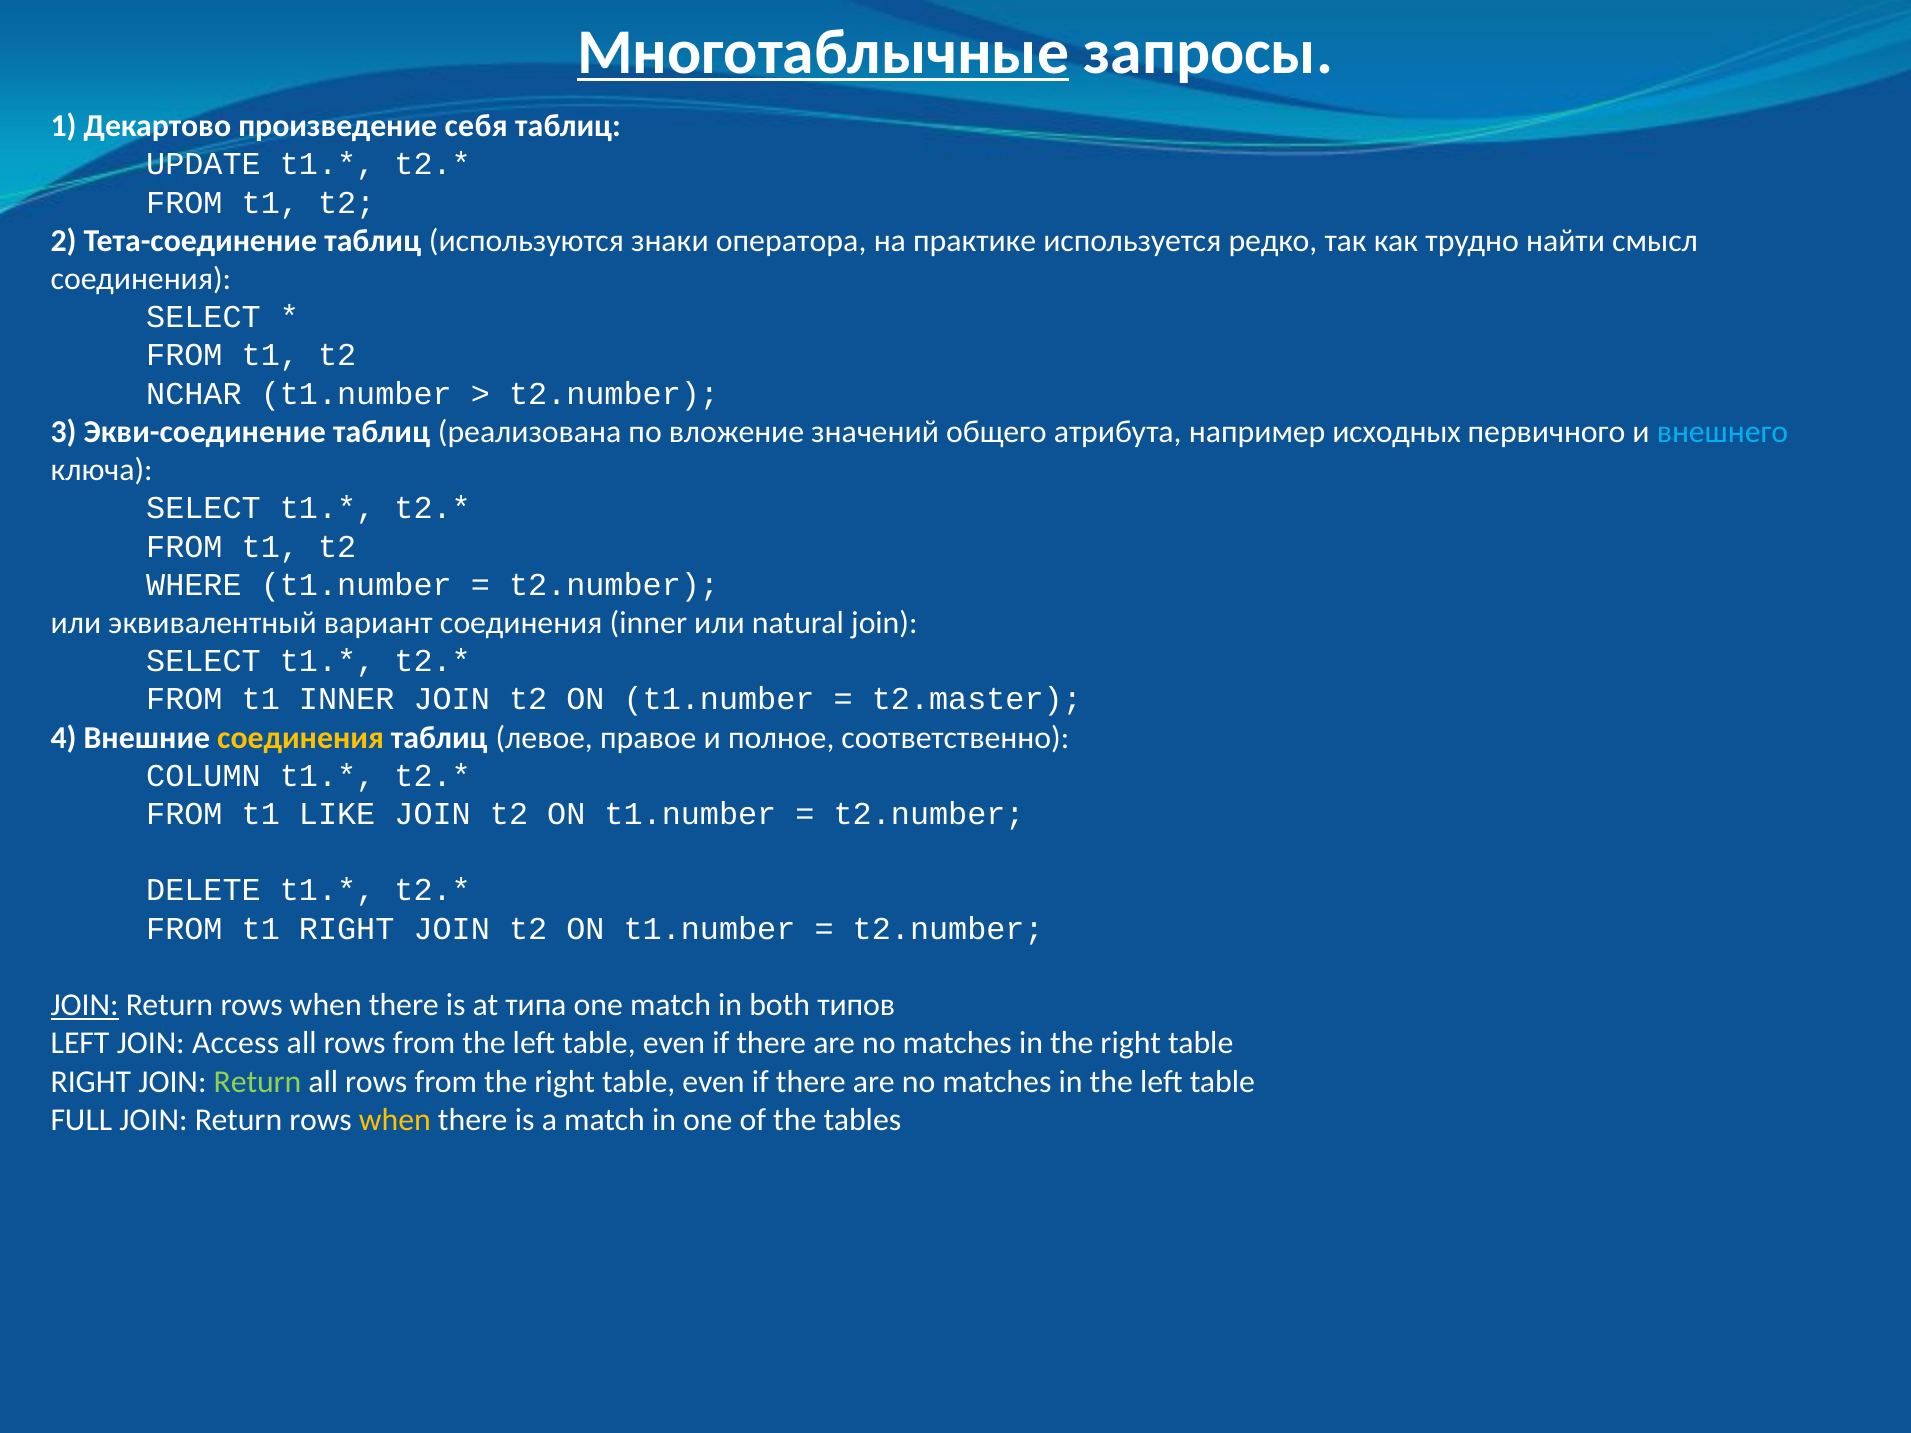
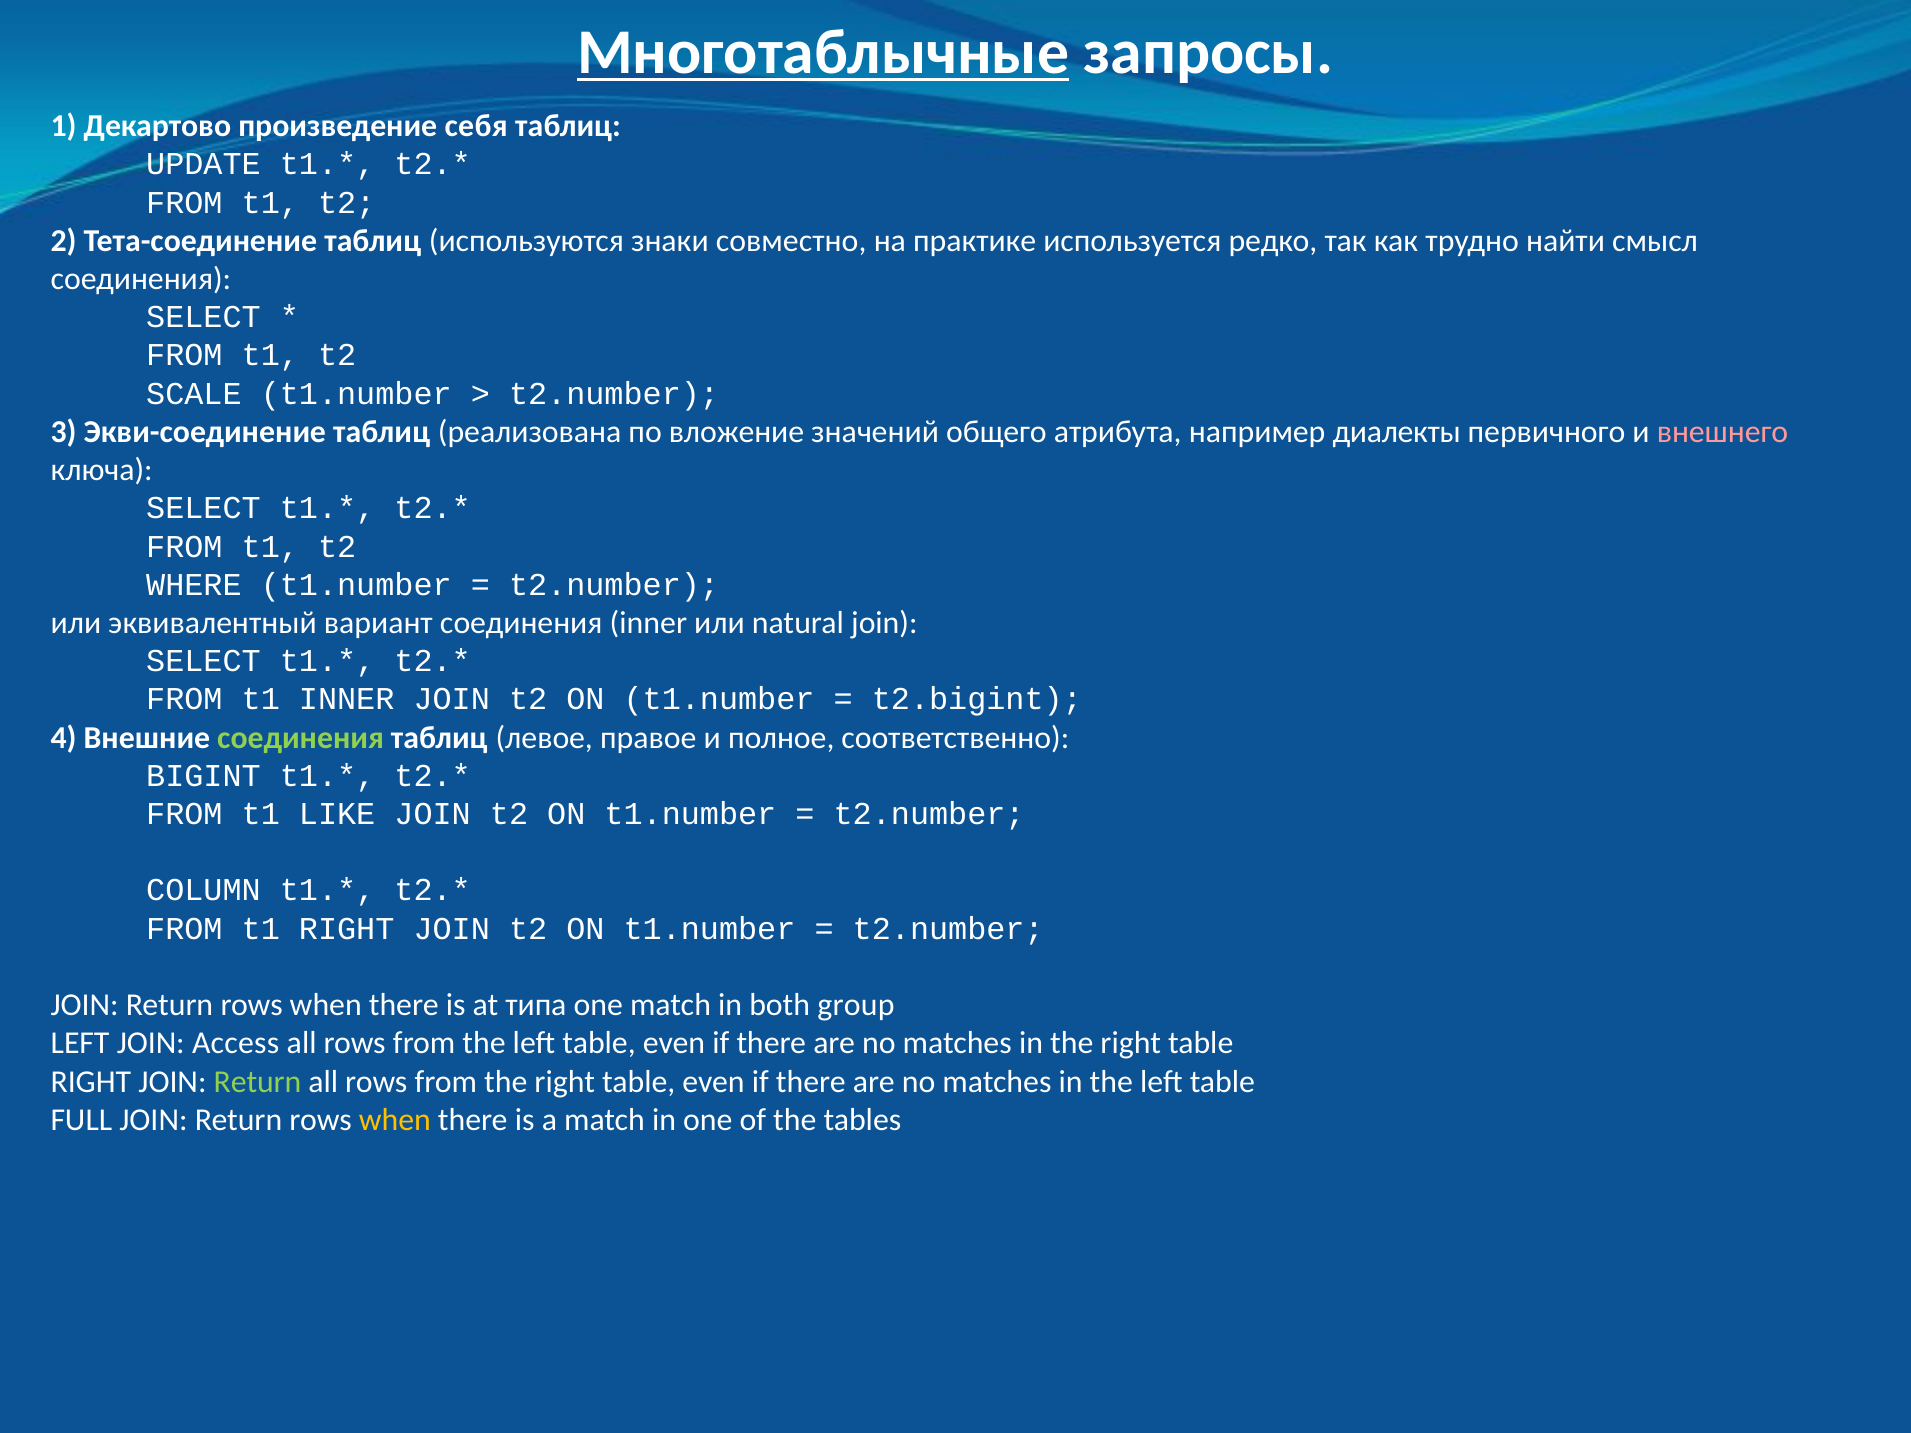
оператора: оператора -> совместно (791, 241)
NCHAR: NCHAR -> SCALE (194, 394)
исходных: исходных -> диалекты (1397, 432)
внешнего colour: light blue -> pink (1723, 432)
t2.master: t2.master -> t2.bigint (977, 700)
соединения colour: yellow -> light green (301, 738)
COLUMN: COLUMN -> BIGINT (203, 776)
DELETE: DELETE -> COLUMN (203, 891)
JOIN underline: present -> none (85, 1005)
типов: типов -> group (856, 1005)
